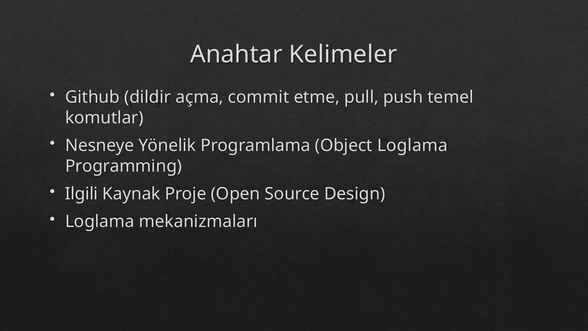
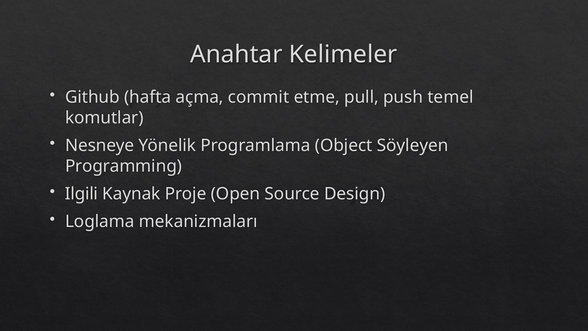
dildir: dildir -> hafta (148, 97)
Object Loglama: Loglama -> Söyleyen (413, 145)
